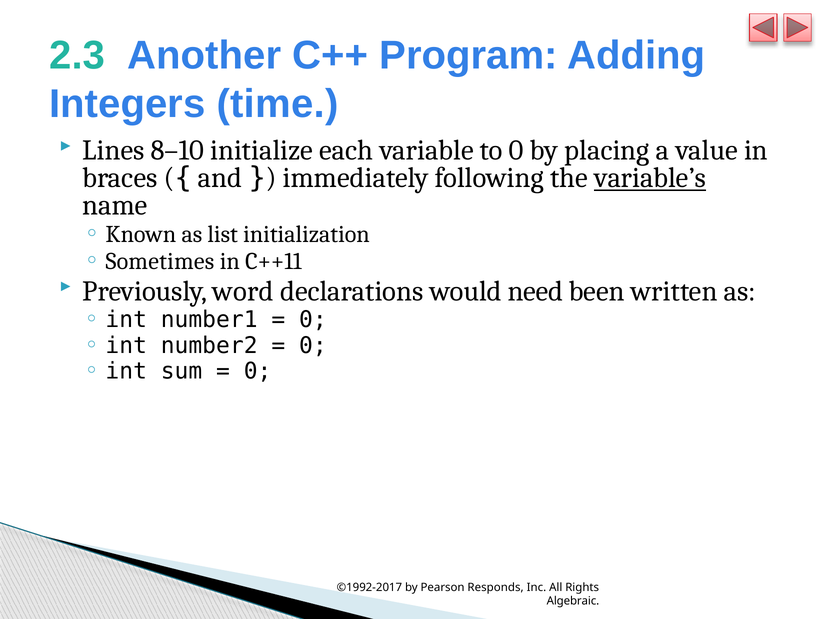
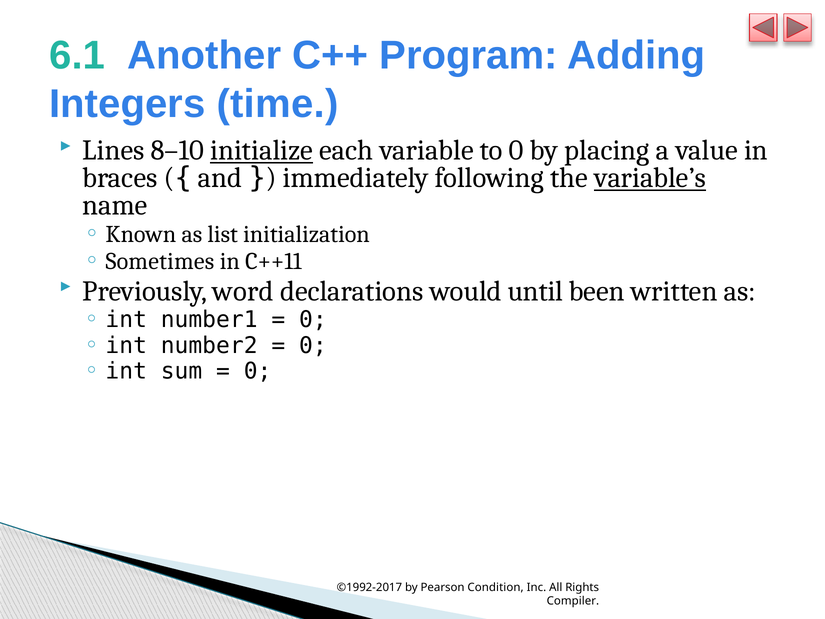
2.3: 2.3 -> 6.1 (77, 56)
initialize underline: none -> present (262, 150)
need: need -> until (535, 291)
Responds: Responds -> Condition (496, 587)
Algebraic: Algebraic -> Compiler (573, 601)
